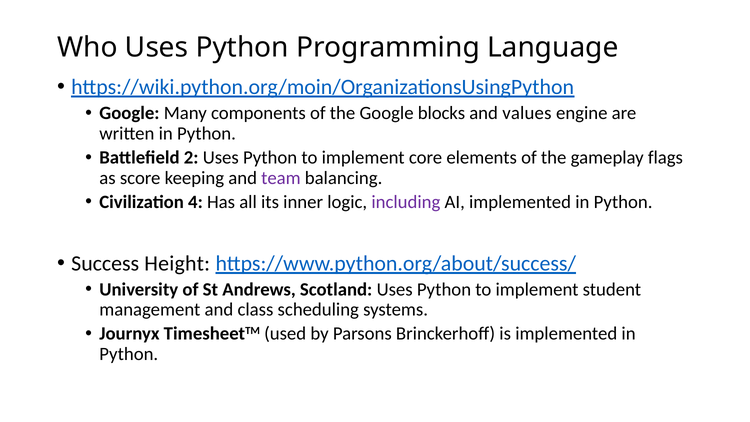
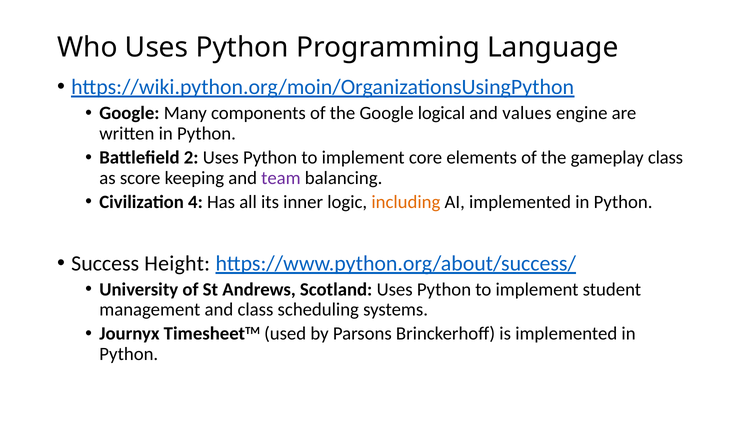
blocks: blocks -> logical (442, 113)
gameplay flags: flags -> class (665, 158)
including colour: purple -> orange (406, 202)
